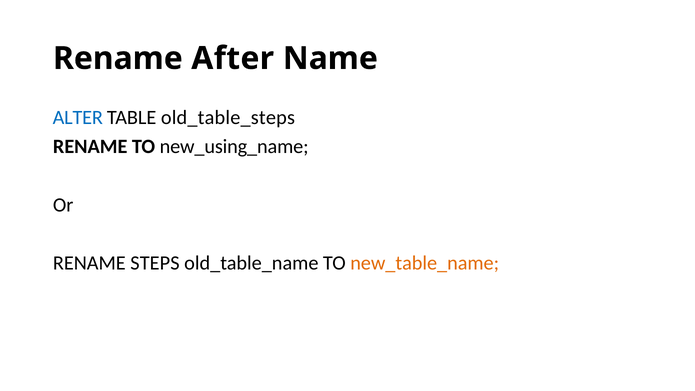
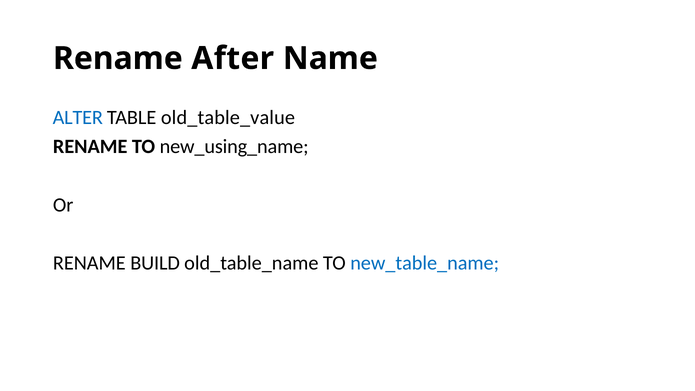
old_table_steps: old_table_steps -> old_table_value (228, 118)
STEPS: STEPS -> BUILD (155, 263)
new_table_name colour: orange -> blue (425, 263)
